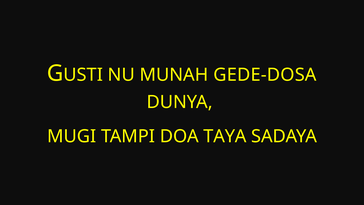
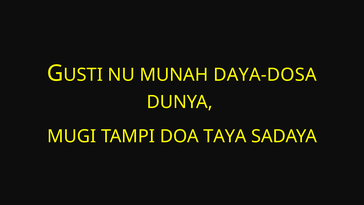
GEDE-DOSA: GEDE-DOSA -> DAYA-DOSA (265, 75)
